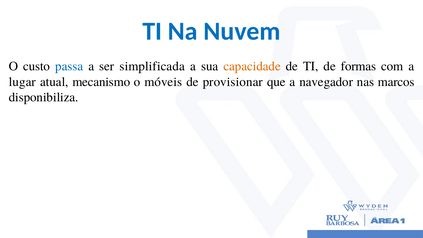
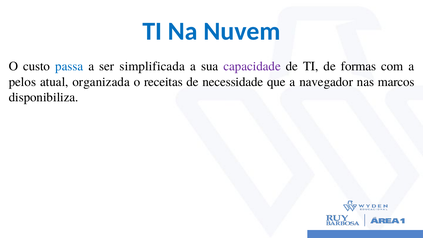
capacidade colour: orange -> purple (252, 66)
lugar: lugar -> pelos (22, 82)
mecanismo: mecanismo -> organizada (101, 82)
móveis: móveis -> receitas (163, 82)
provisionar: provisionar -> necessidade (233, 82)
